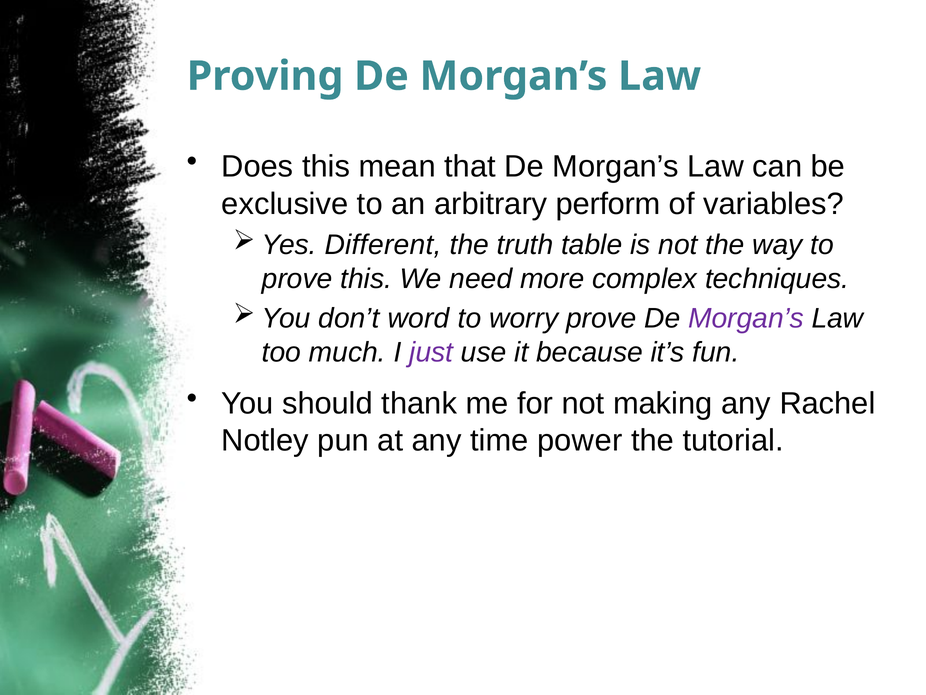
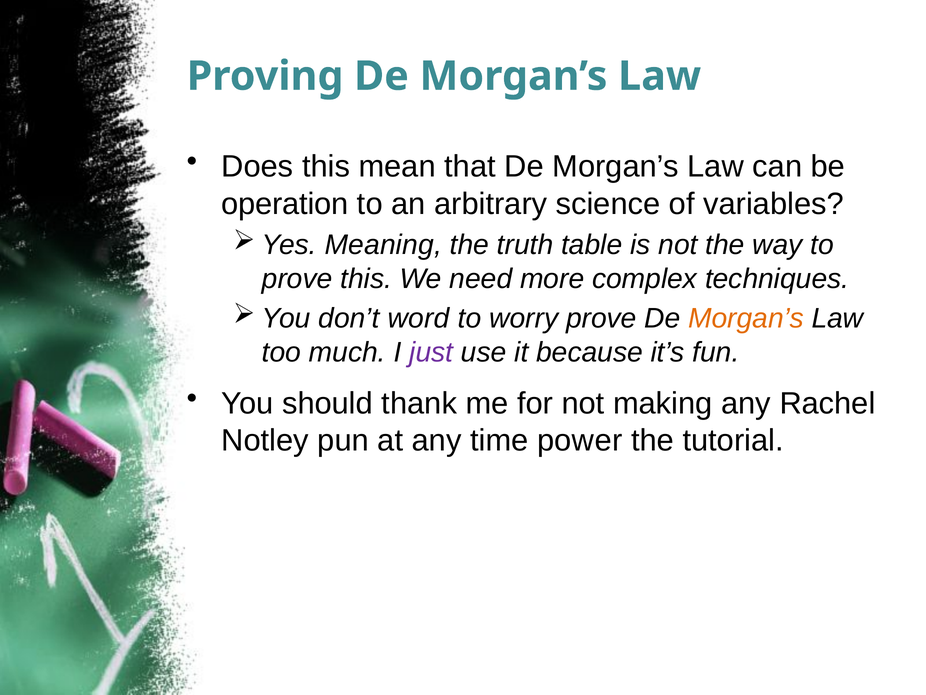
exclusive: exclusive -> operation (285, 204)
perform: perform -> science (608, 204)
Different: Different -> Meaning (383, 245)
Morgan’s colour: purple -> orange (746, 318)
